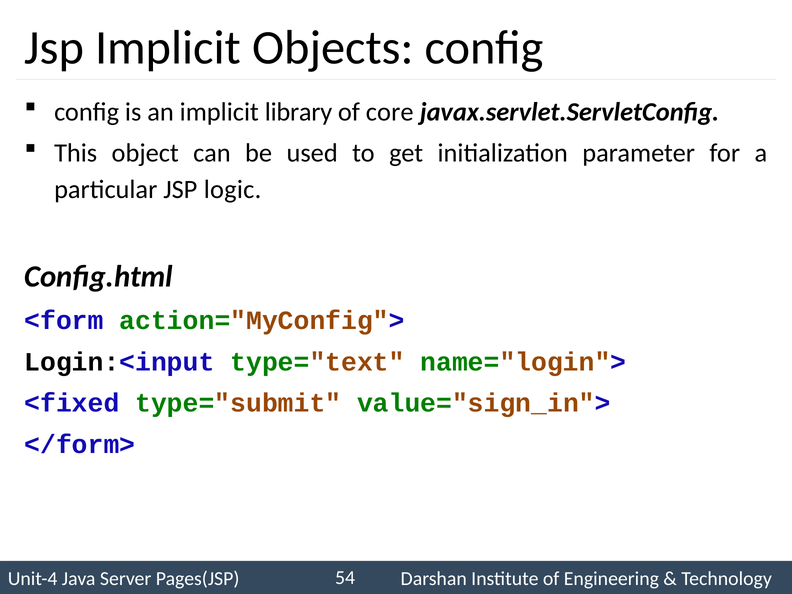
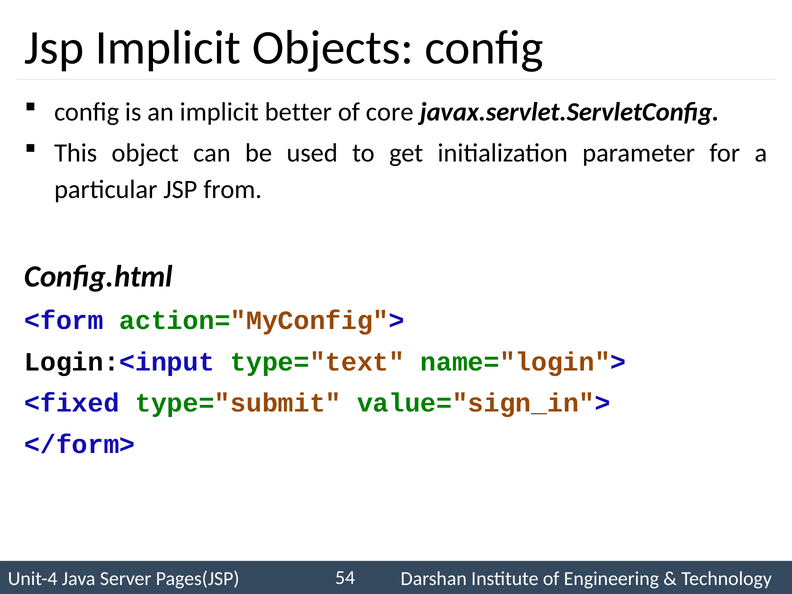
library: library -> better (298, 112)
logic: logic -> from (233, 189)
